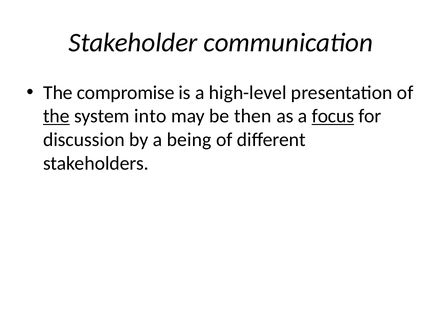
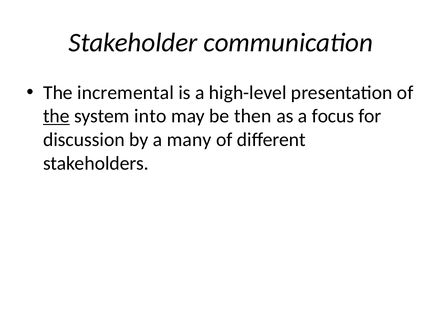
compromise: compromise -> incremental (126, 93)
focus underline: present -> none (333, 116)
being: being -> many (189, 140)
